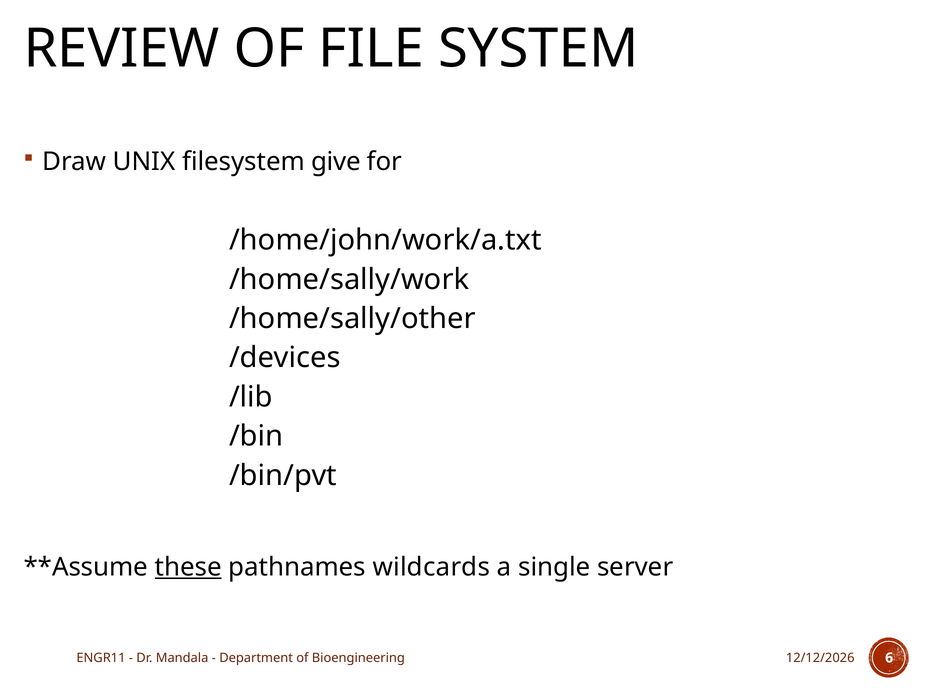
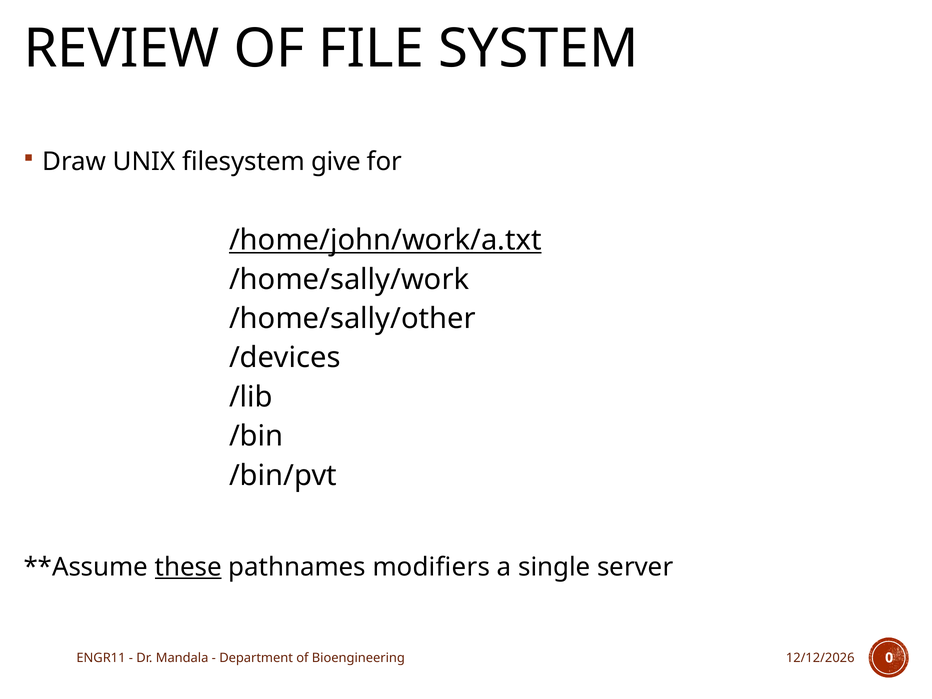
/home/john/work/a.txt underline: none -> present (385, 240)
wildcards: wildcards -> modifiers (431, 567)
6: 6 -> 0 (889, 658)
